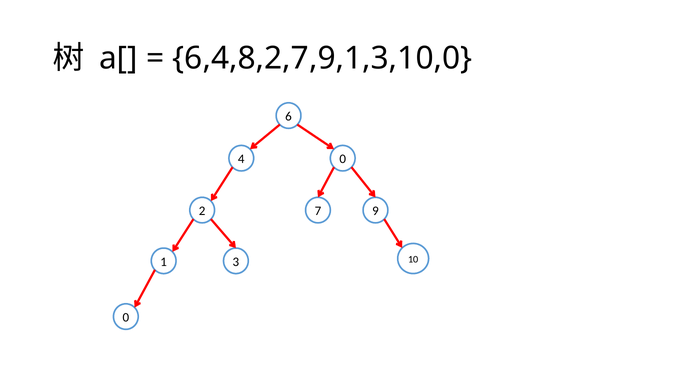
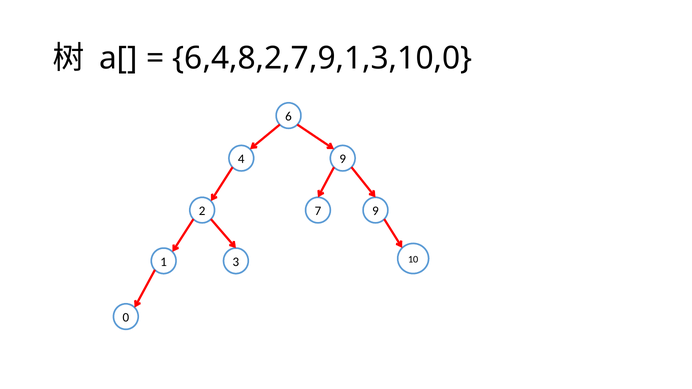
4 0: 0 -> 9 (343, 159)
